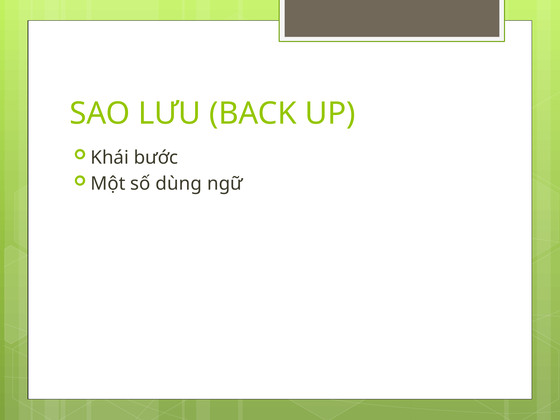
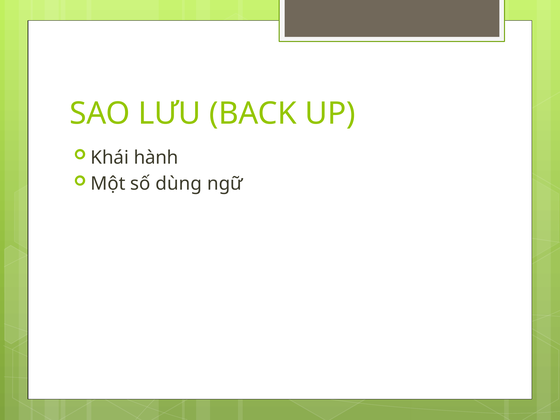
bước: bước -> hành (156, 158)
